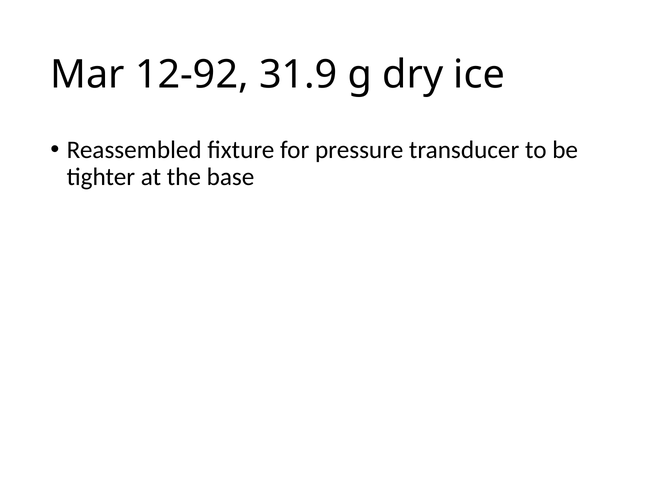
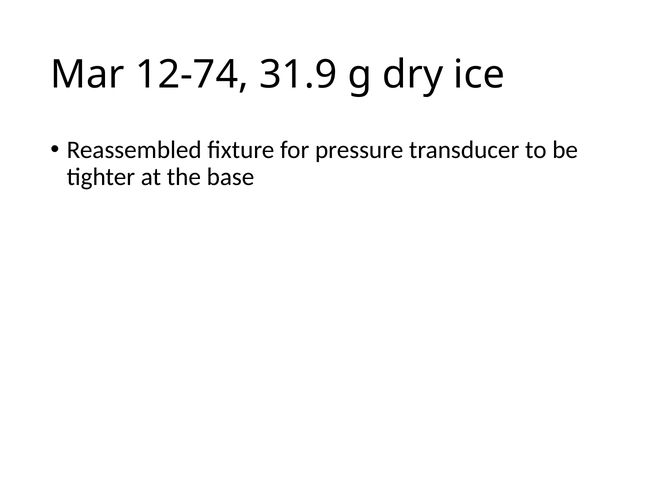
12-92: 12-92 -> 12-74 (192, 75)
